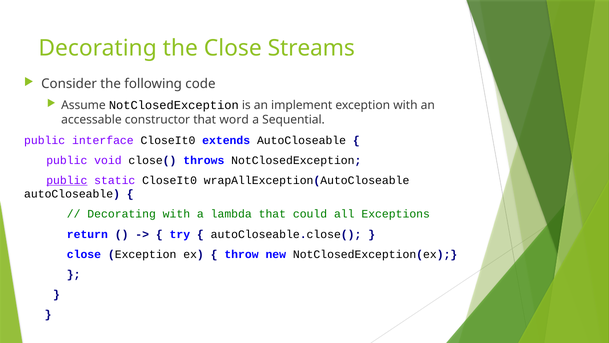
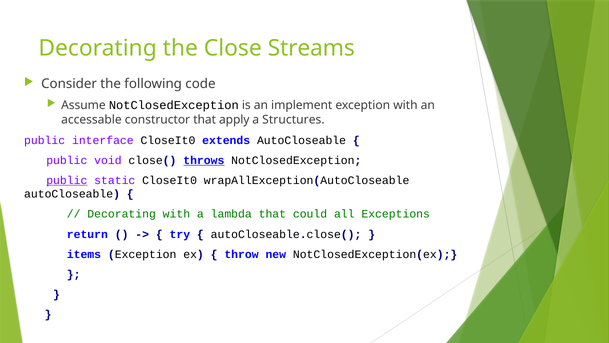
word: word -> apply (234, 120)
Sequential: Sequential -> Structures (293, 120)
throws underline: none -> present (204, 160)
close: close -> items (84, 254)
